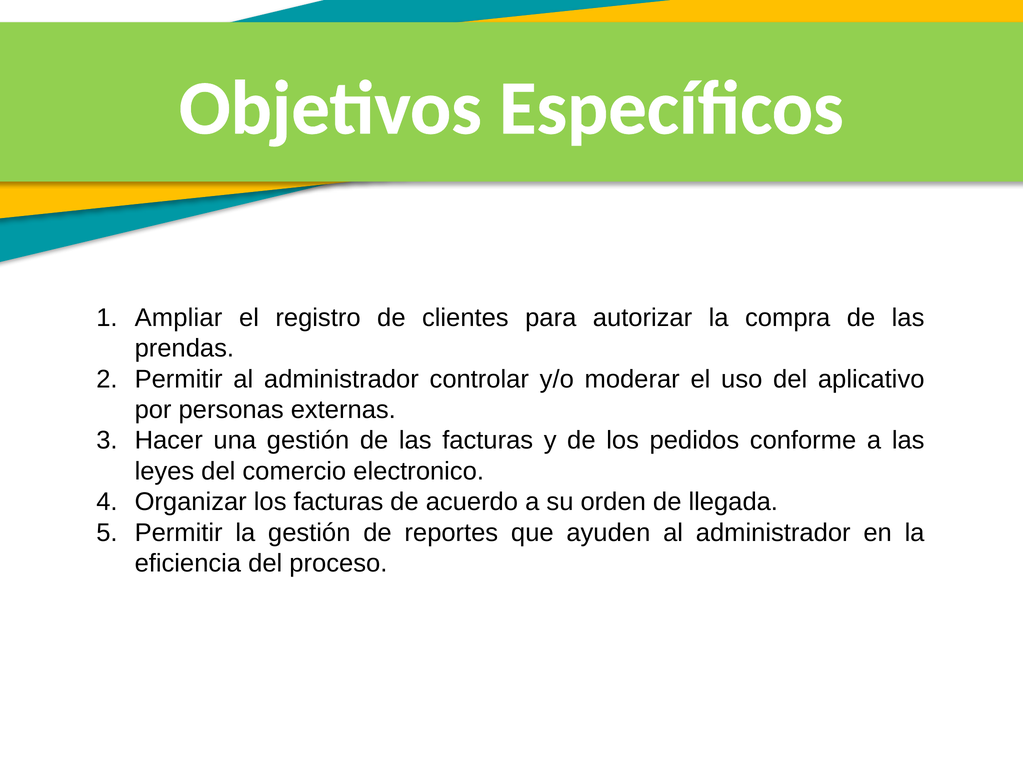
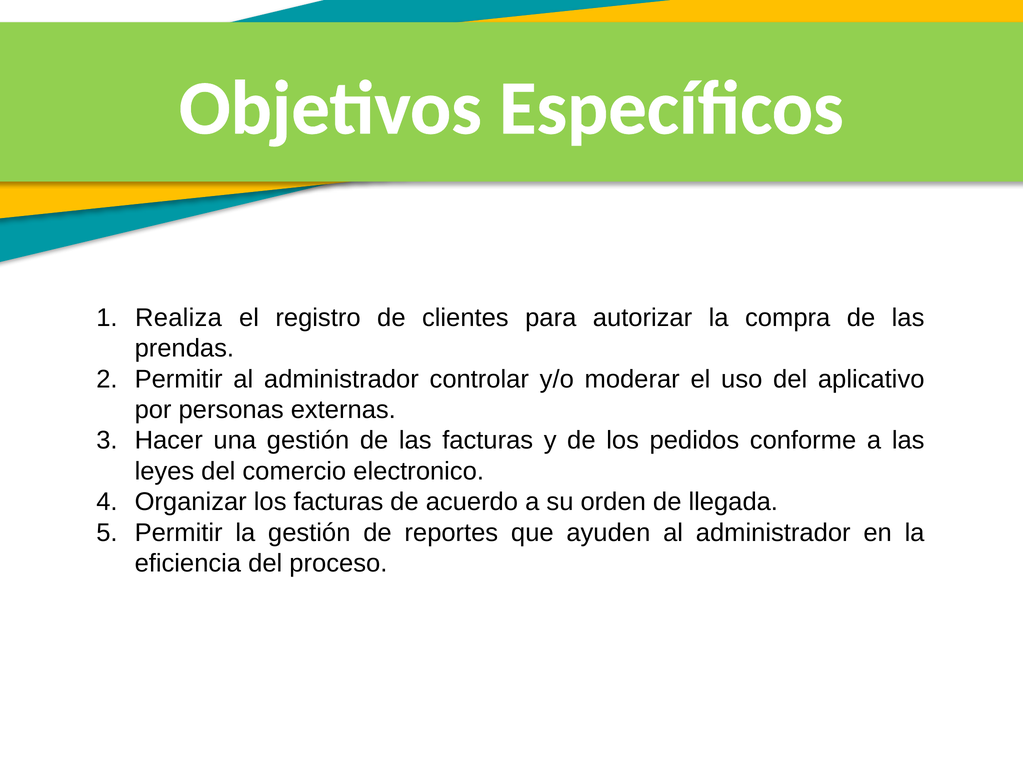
Ampliar: Ampliar -> Realiza (178, 318)
